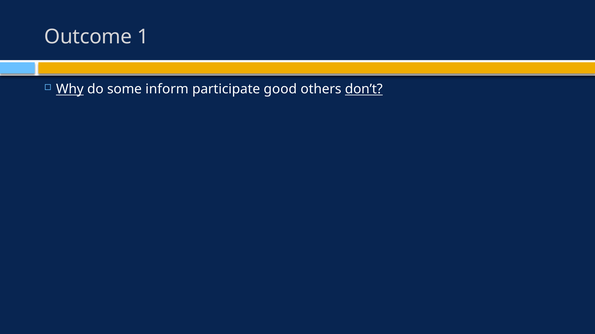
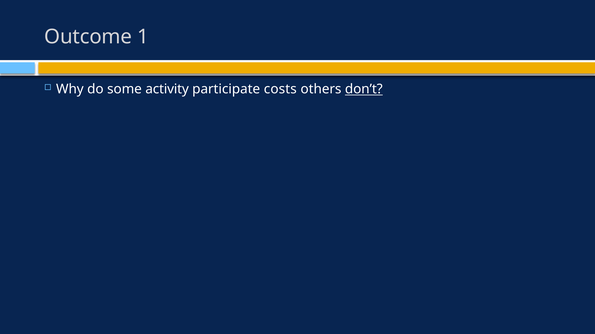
Why underline: present -> none (70, 89)
inform: inform -> activity (167, 89)
good: good -> costs (280, 89)
